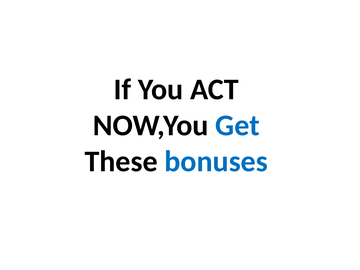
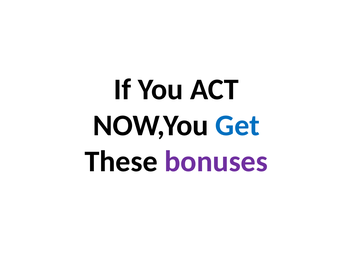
bonuses colour: blue -> purple (216, 161)
